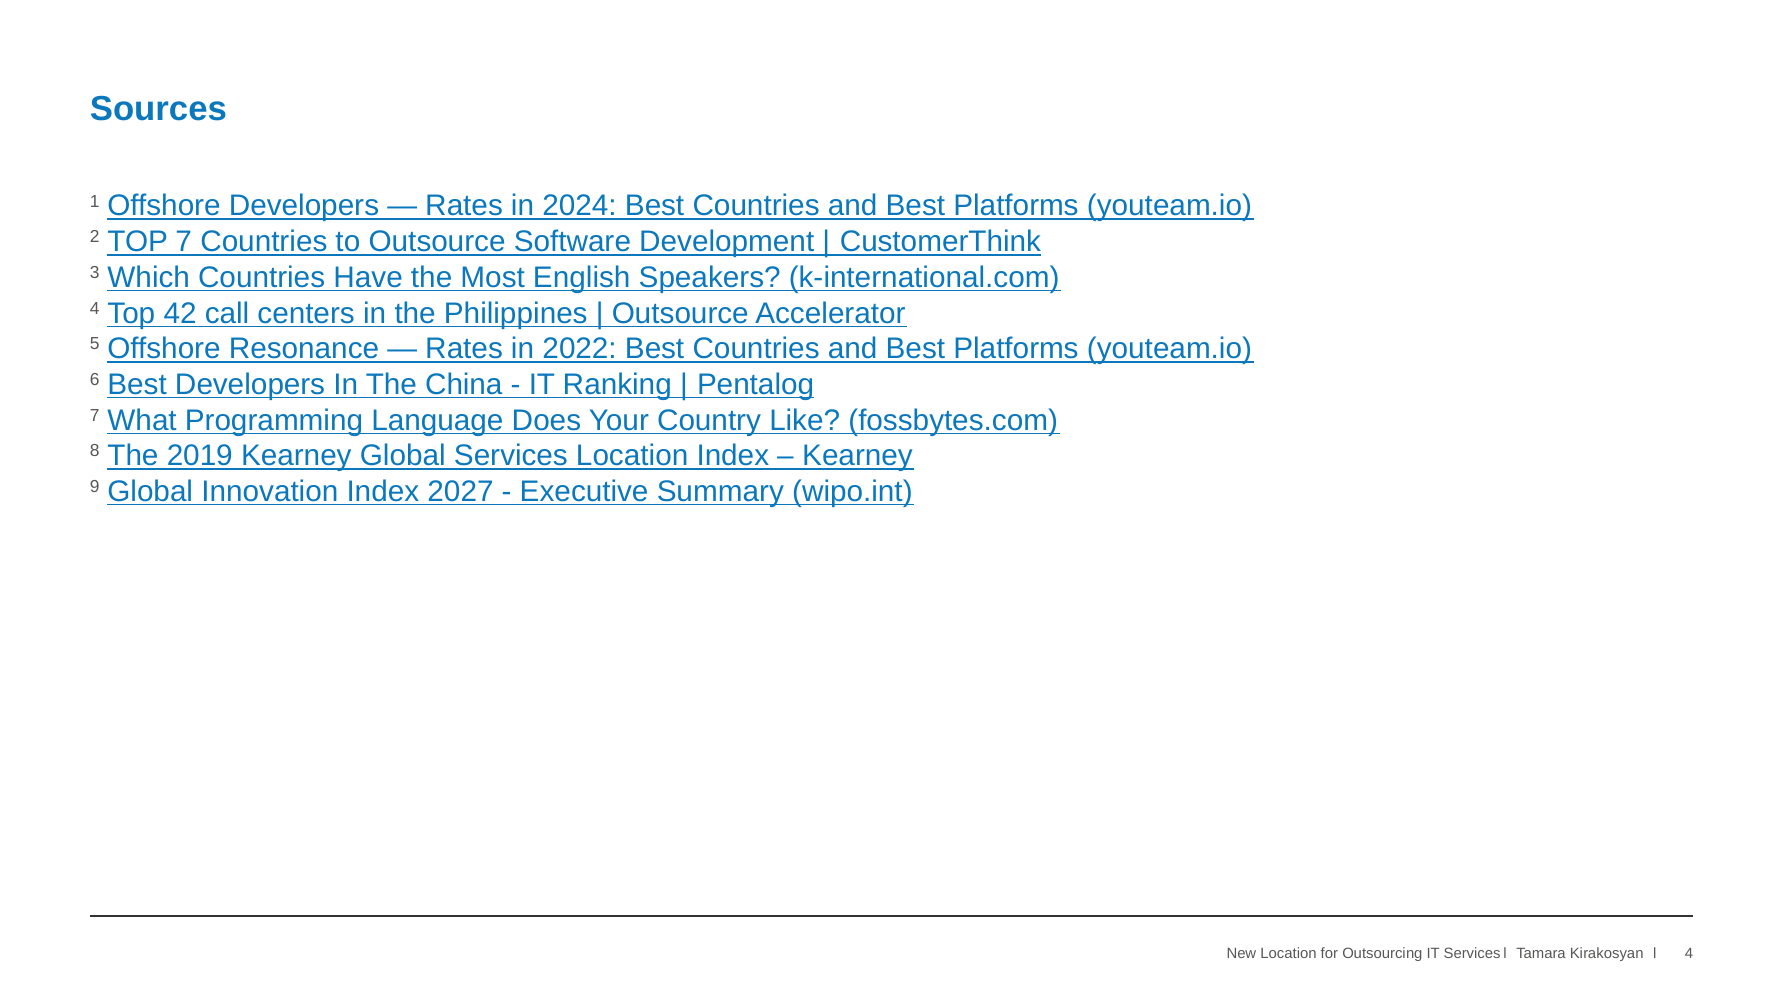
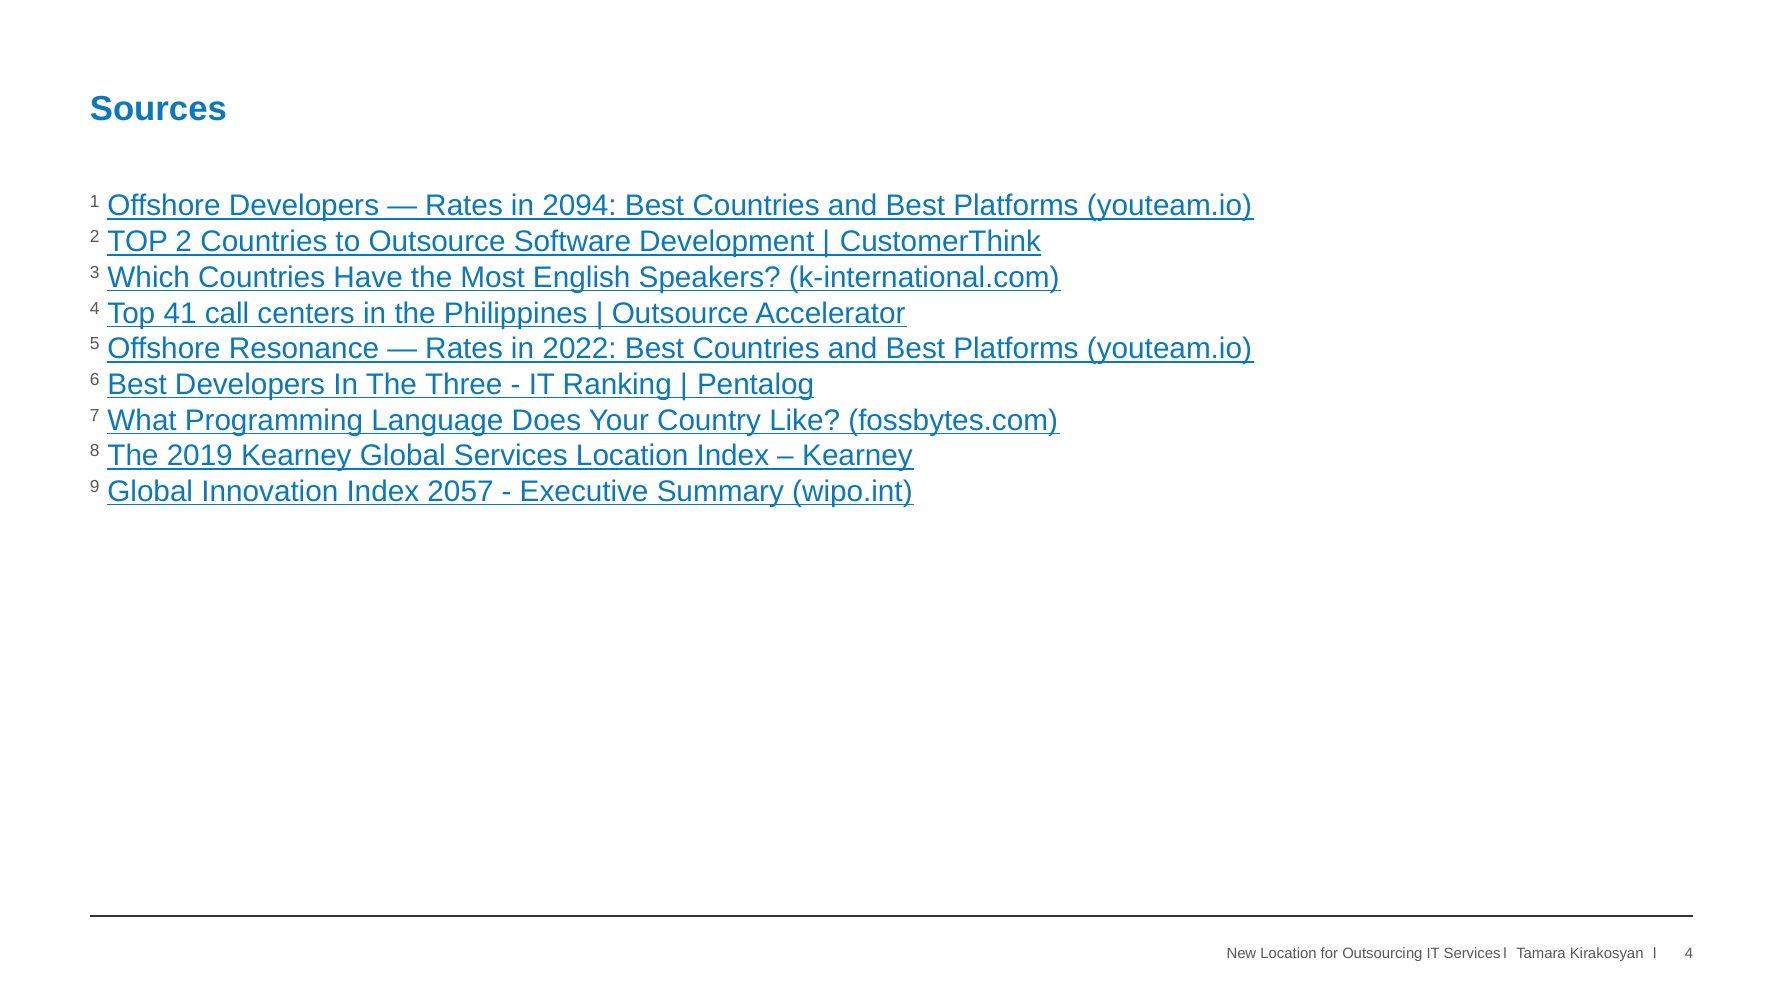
2024: 2024 -> 2094 (580, 206)
TOP 7: 7 -> 2 (184, 242)
42: 42 -> 41 (180, 313)
China: China -> Three (464, 385)
2027: 2027 -> 2057 (461, 492)
